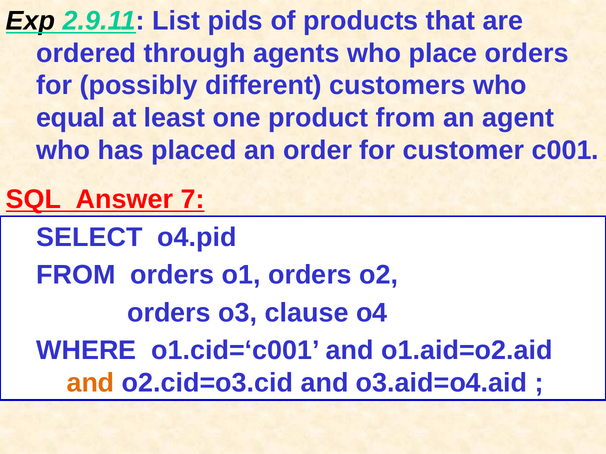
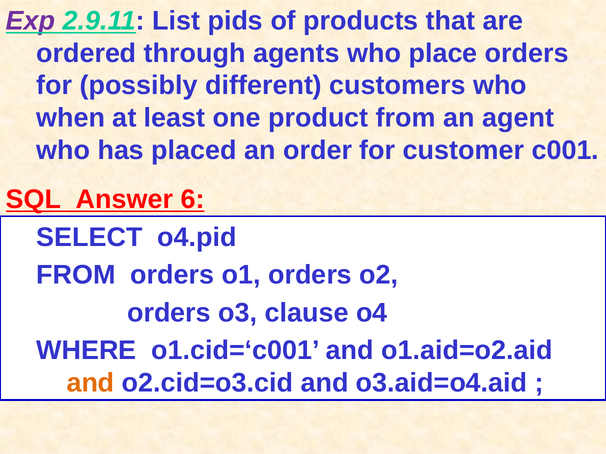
Exp colour: black -> purple (31, 21)
equal: equal -> when (71, 118)
7: 7 -> 6 (193, 200)
